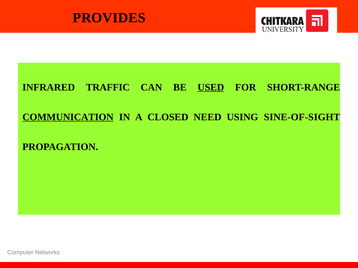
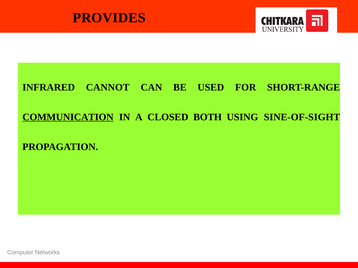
TRAFFIC: TRAFFIC -> CANNOT (108, 87)
USED underline: present -> none (211, 87)
NEED: NEED -> BOTH (208, 117)
